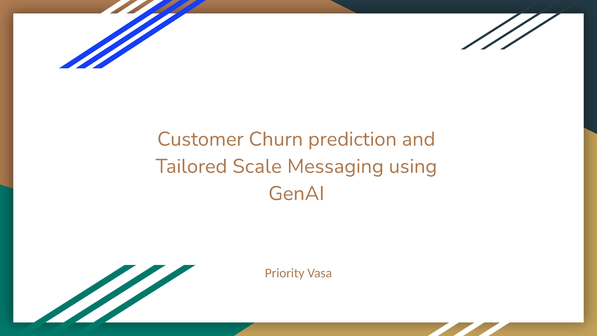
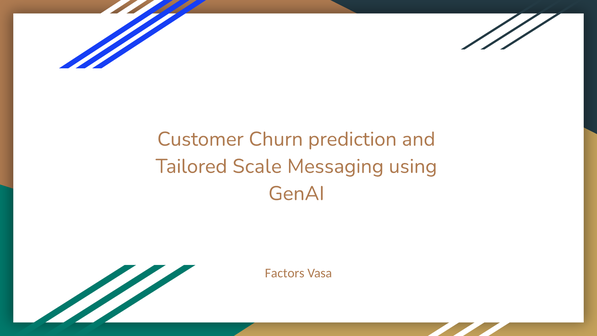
Priority: Priority -> Factors (285, 273)
